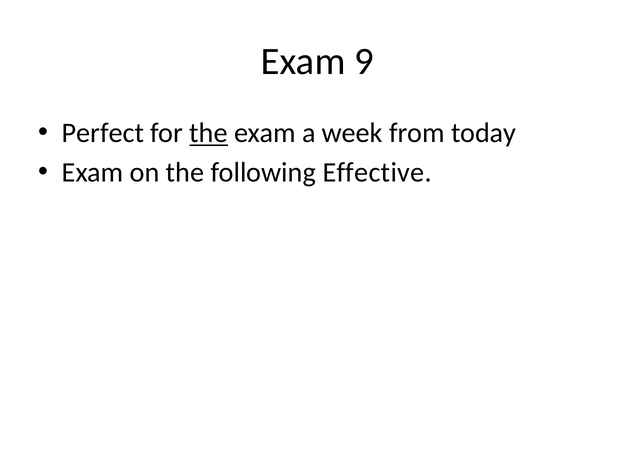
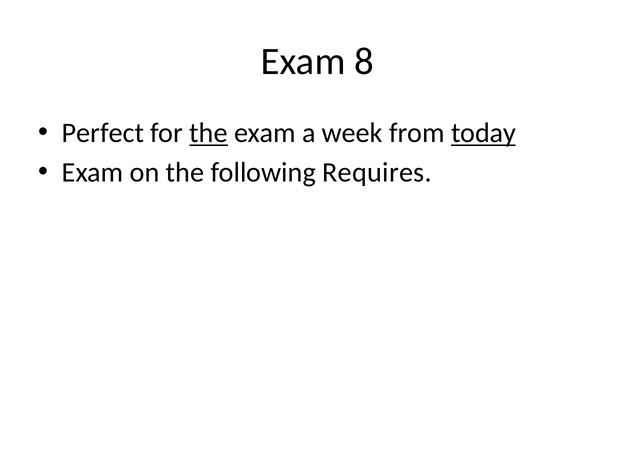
9: 9 -> 8 (364, 61)
today underline: none -> present (483, 133)
Effective: Effective -> Requires (377, 173)
